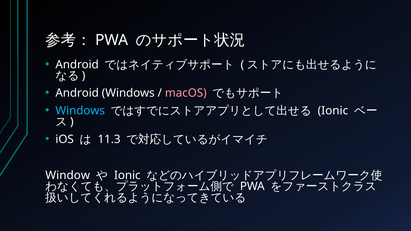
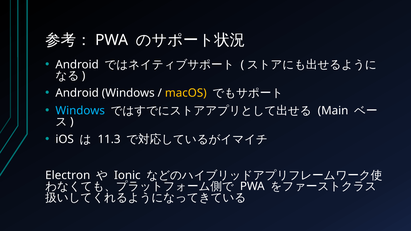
macOS colour: pink -> yellow (186, 93)
Ionic: Ionic -> Main (333, 111)
Window: Window -> Electron (68, 175)
